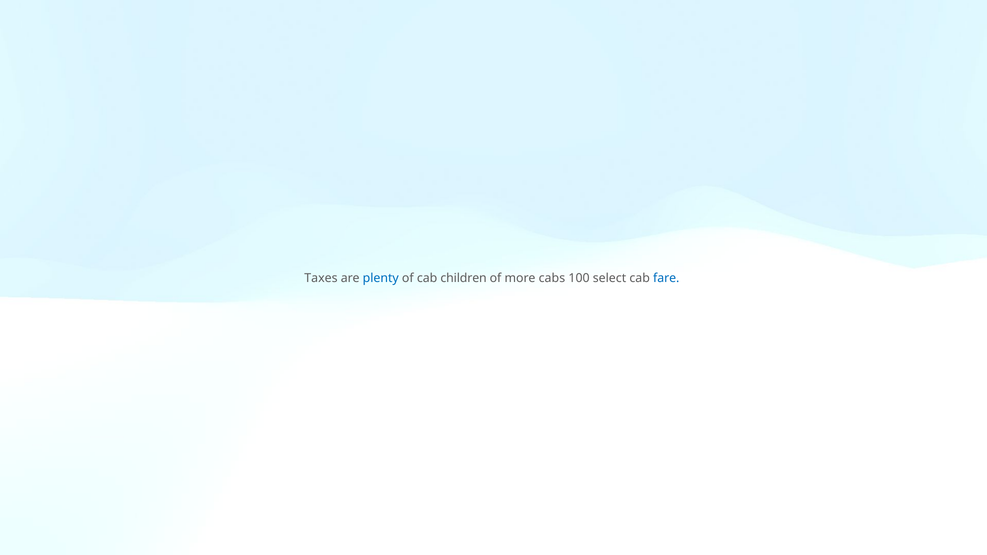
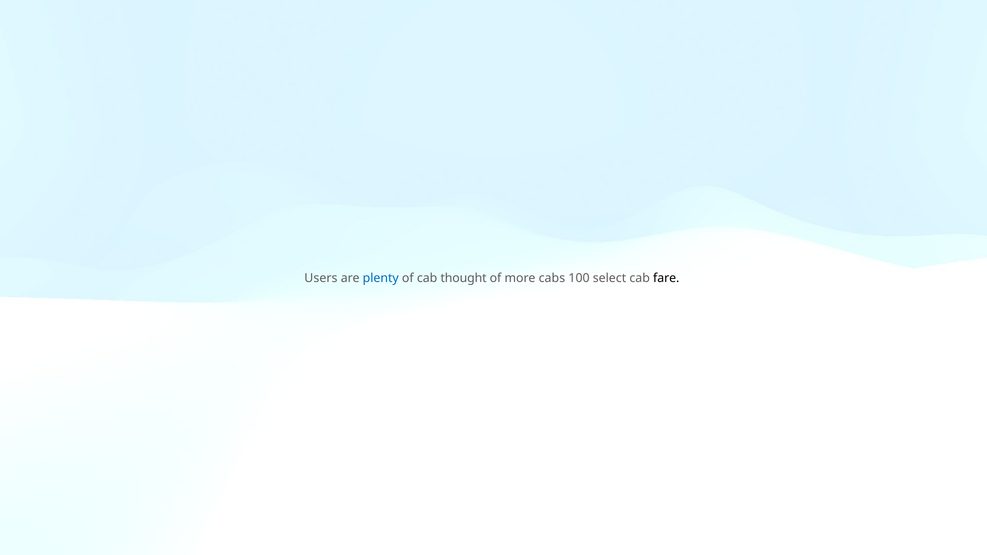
Taxes: Taxes -> Users (321, 278)
children: children -> thought (464, 278)
fare colour: blue -> black (666, 278)
